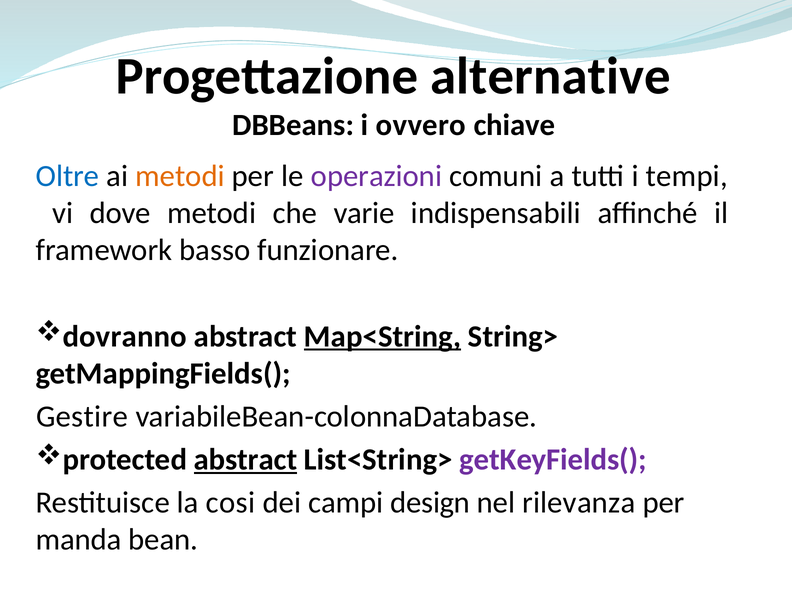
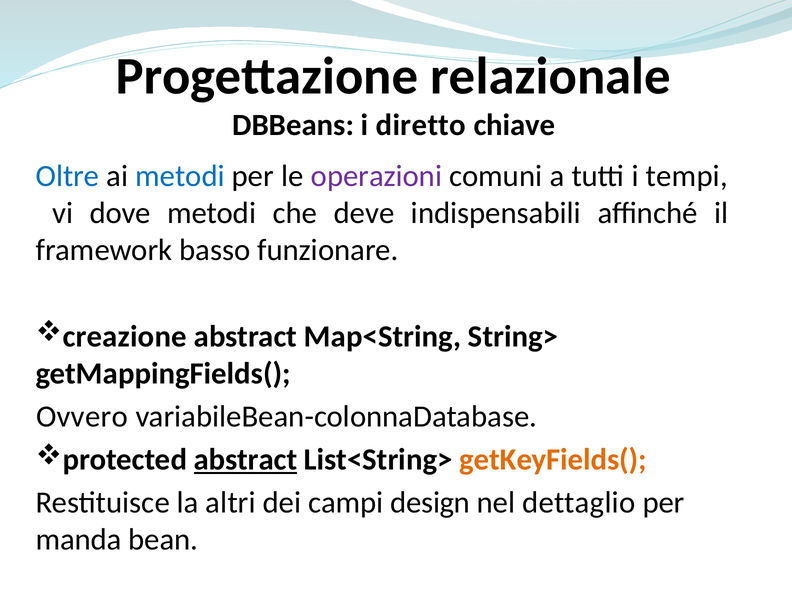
alternative: alternative -> relazionale (551, 76)
ovvero: ovvero -> diretto (421, 125)
metodi colour: orange -> blue (180, 176)
varie: varie -> deve (364, 213)
dovranno: dovranno -> creazione (125, 336)
Map<String underline: present -> none (382, 336)
Gestire: Gestire -> Ovvero (82, 417)
getKeyFields( colour: purple -> orange (553, 460)
cosi: cosi -> altri (231, 503)
rilevanza: rilevanza -> dettaglio (579, 503)
